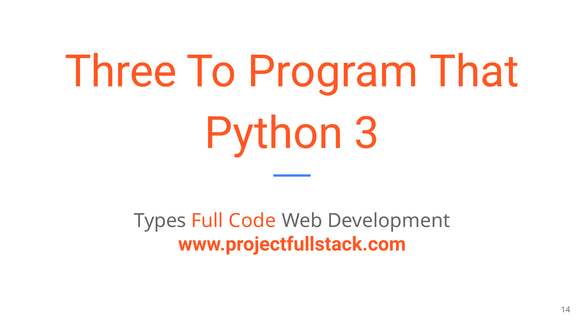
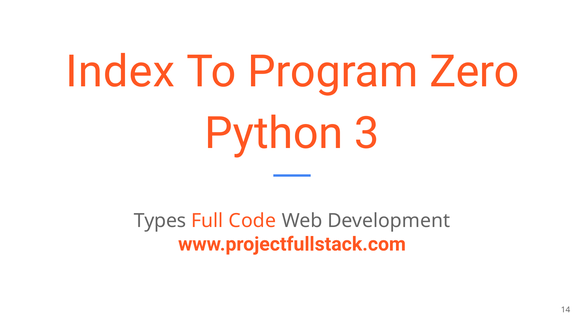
Three: Three -> Index (120, 72)
That: That -> Zero (474, 72)
